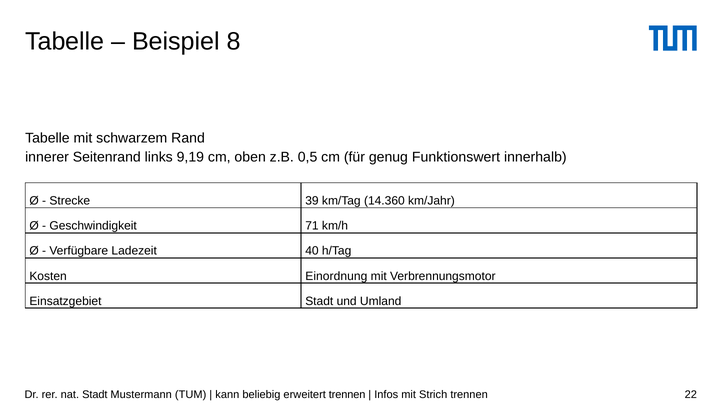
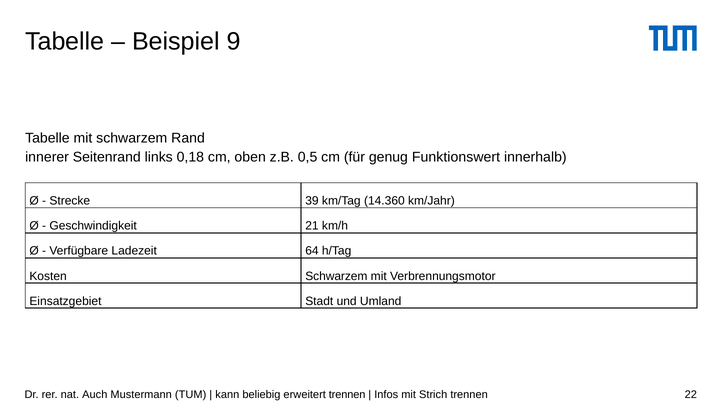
8: 8 -> 9 (234, 41)
9,19: 9,19 -> 0,18 (190, 157)
71: 71 -> 21 (312, 226)
40: 40 -> 64 (312, 251)
Kosten Einordnung: Einordnung -> Schwarzem (336, 276)
nat Stadt: Stadt -> Auch (95, 395)
